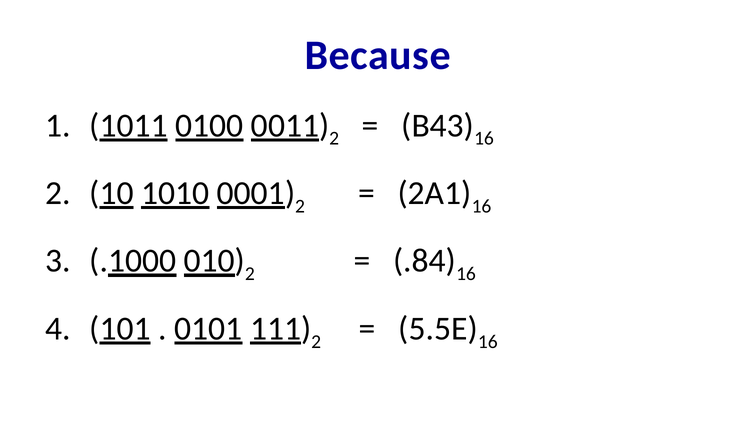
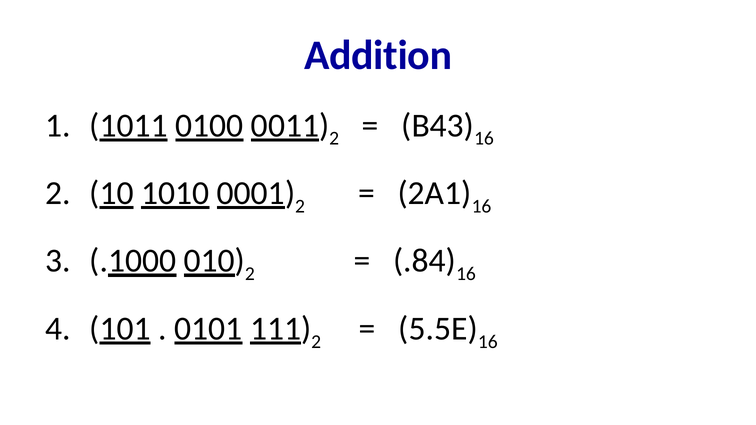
Because: Because -> Addition (378, 55)
